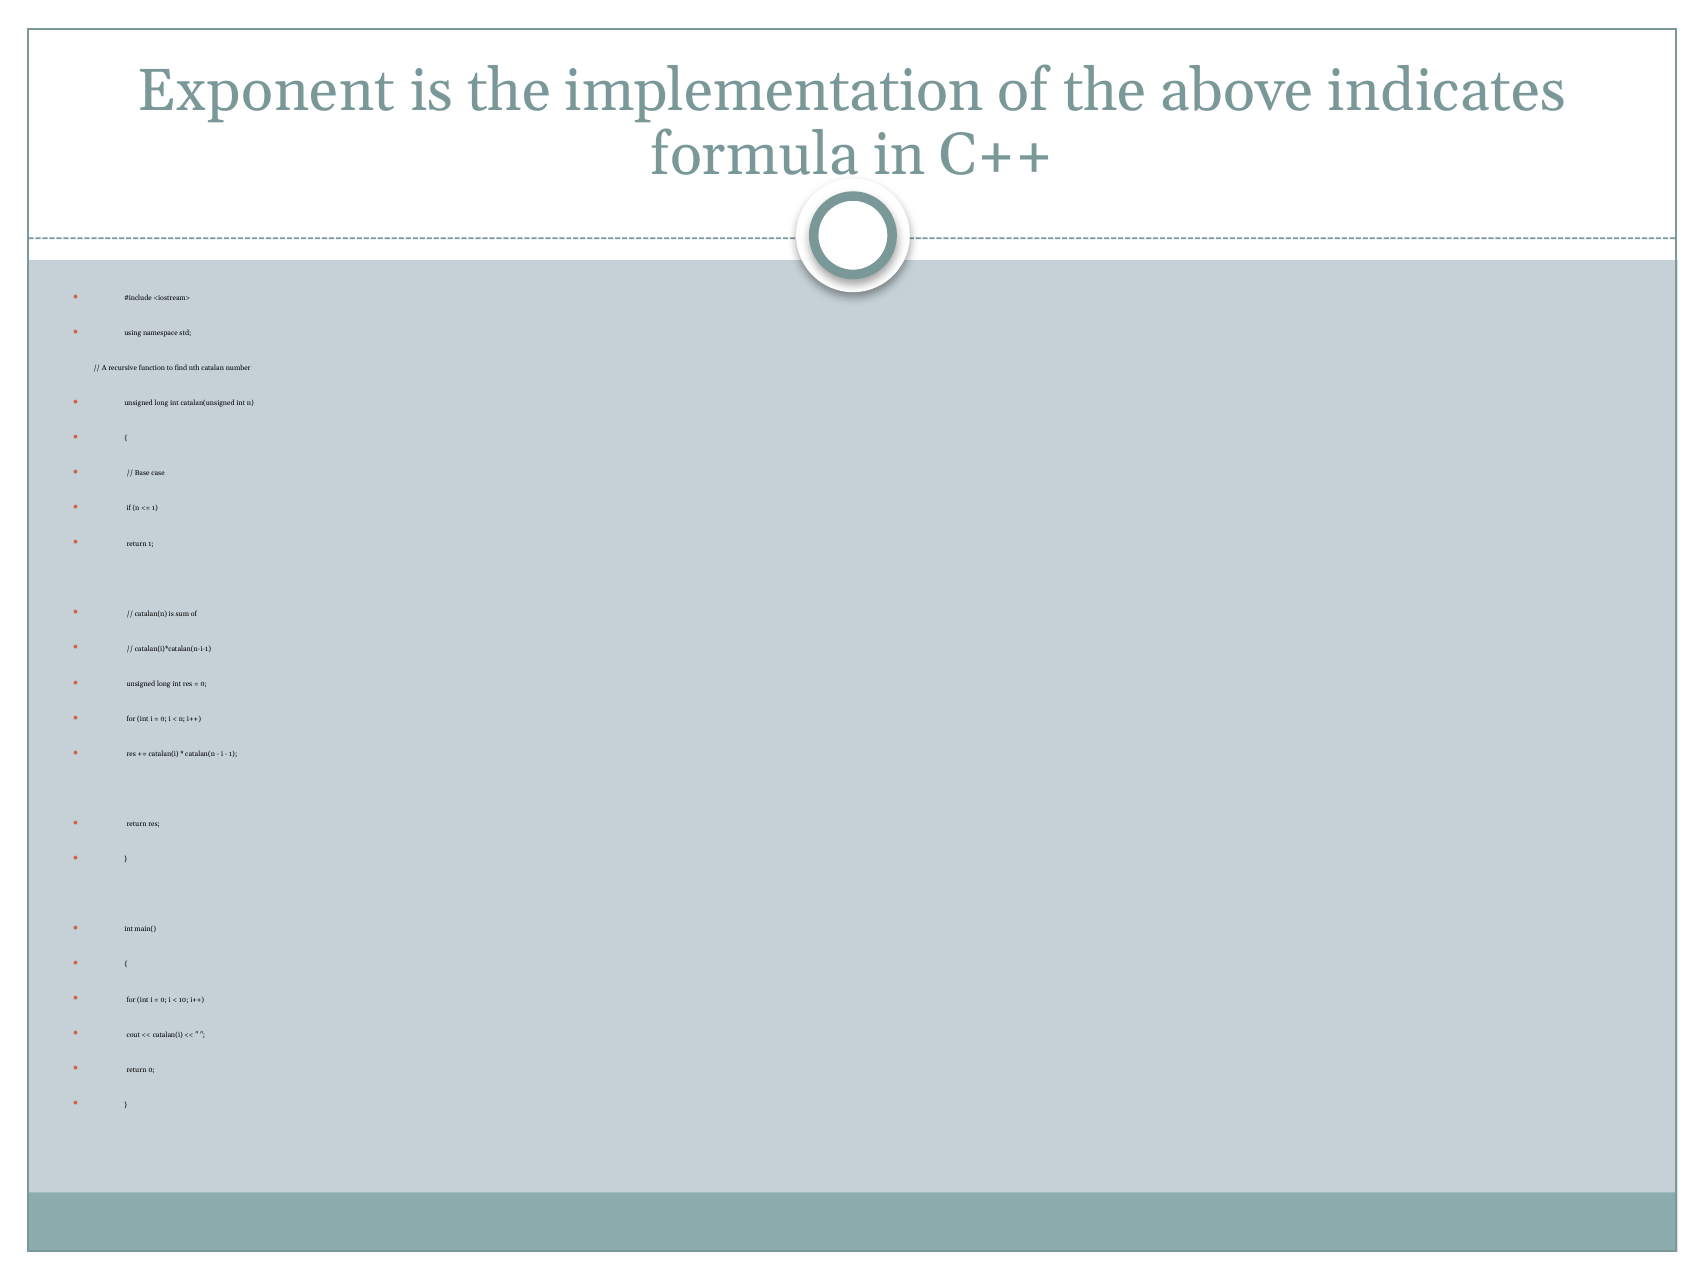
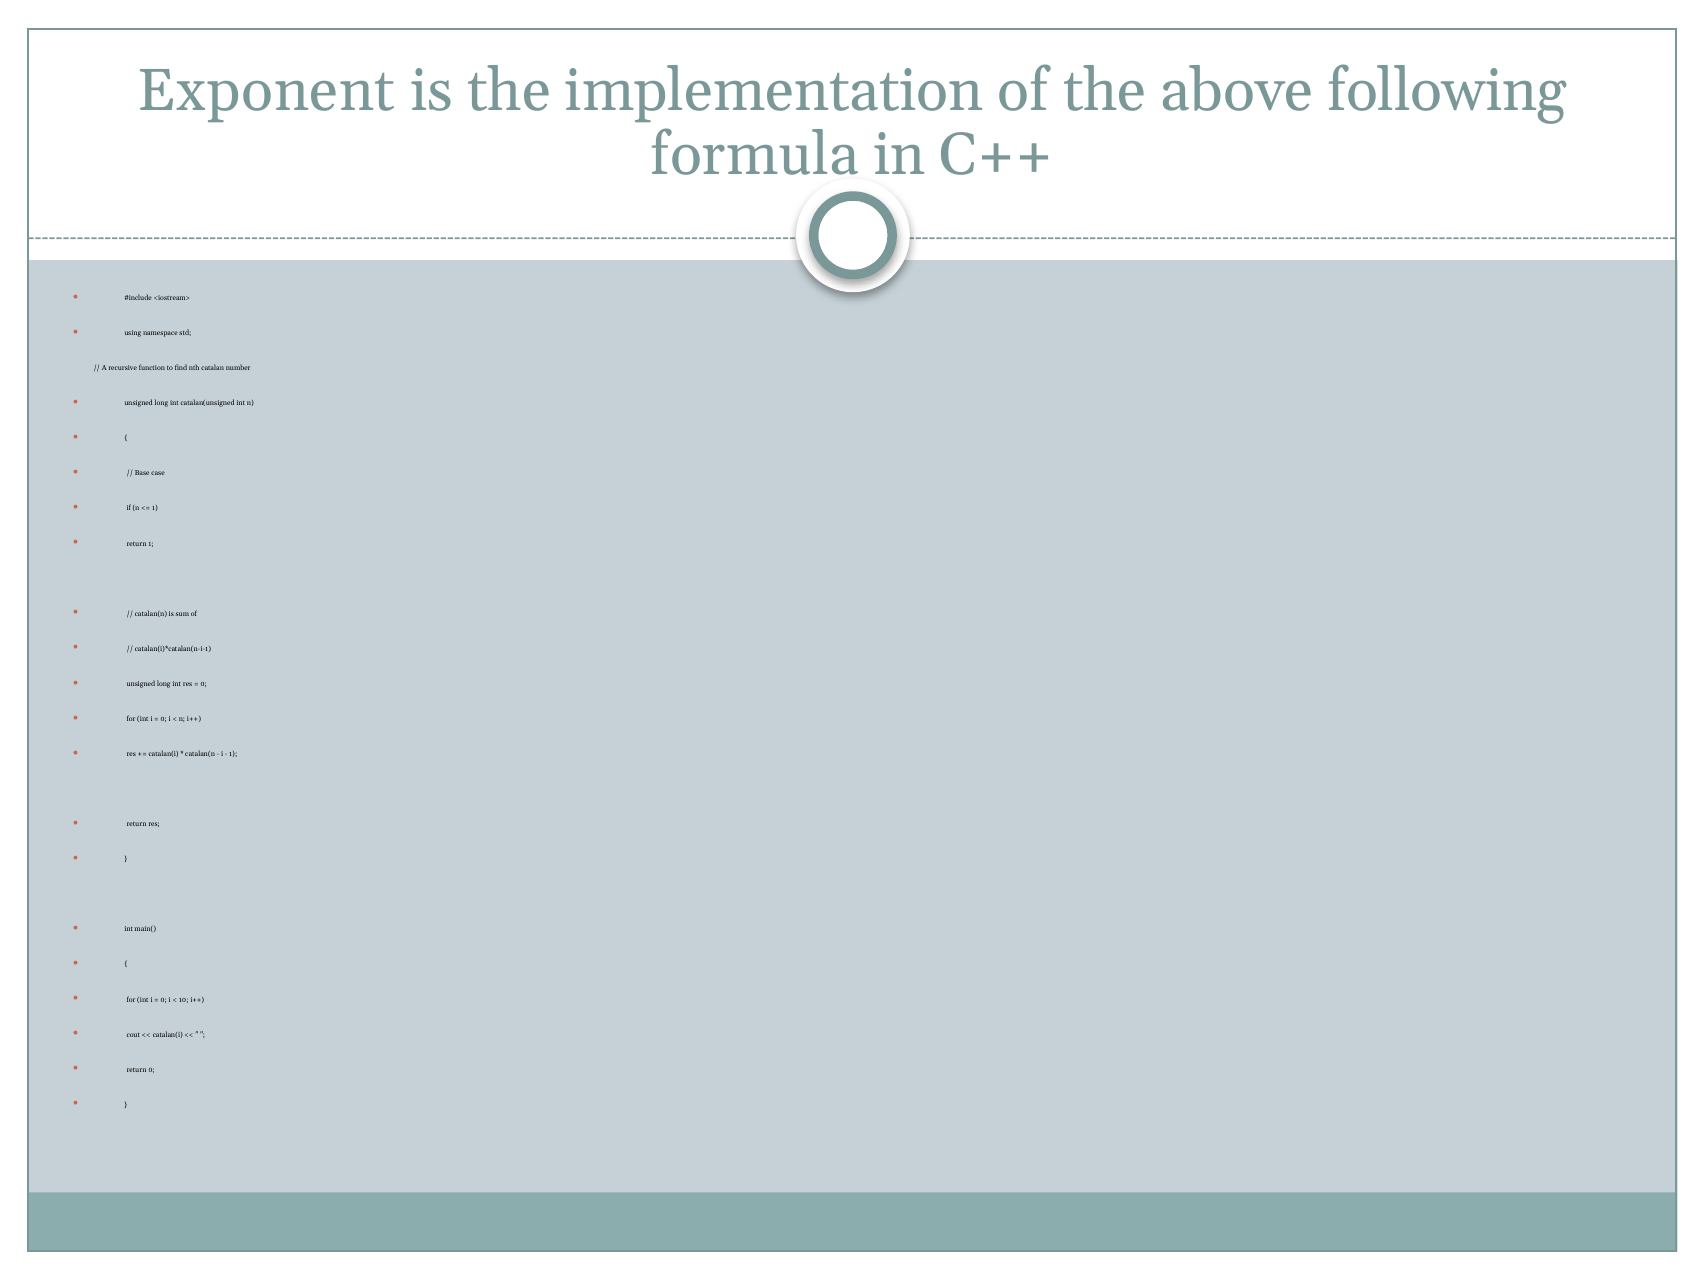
indicates: indicates -> following (1447, 91)
